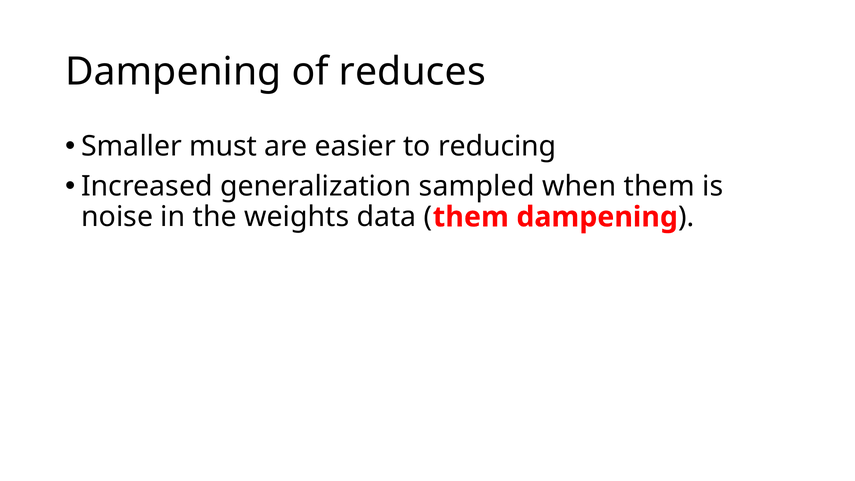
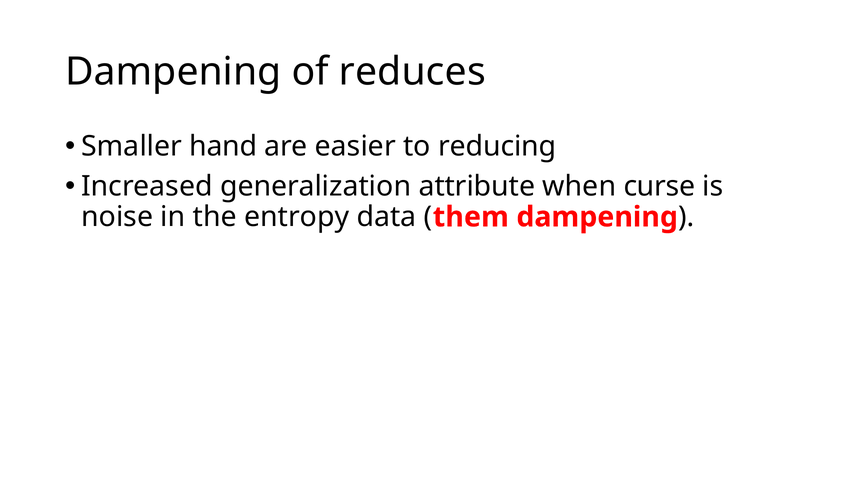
must: must -> hand (223, 146)
sampled: sampled -> attribute (477, 186)
when them: them -> curse (659, 186)
weights: weights -> entropy (297, 217)
